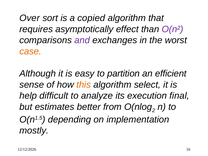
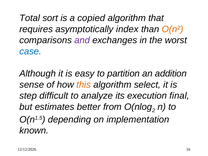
Over: Over -> Total (30, 18)
effect: effect -> index (127, 29)
O(n² colour: purple -> orange (173, 29)
case colour: orange -> blue (30, 51)
efficient: efficient -> addition (171, 74)
help: help -> step (28, 96)
mostly: mostly -> known (34, 131)
